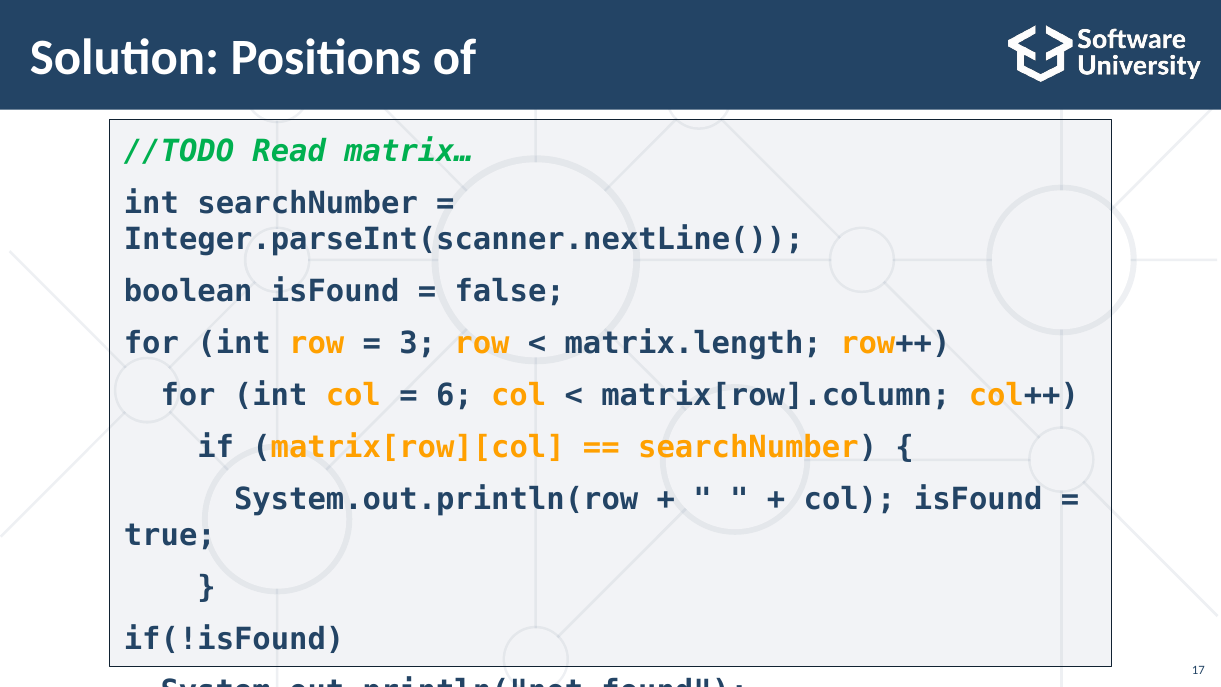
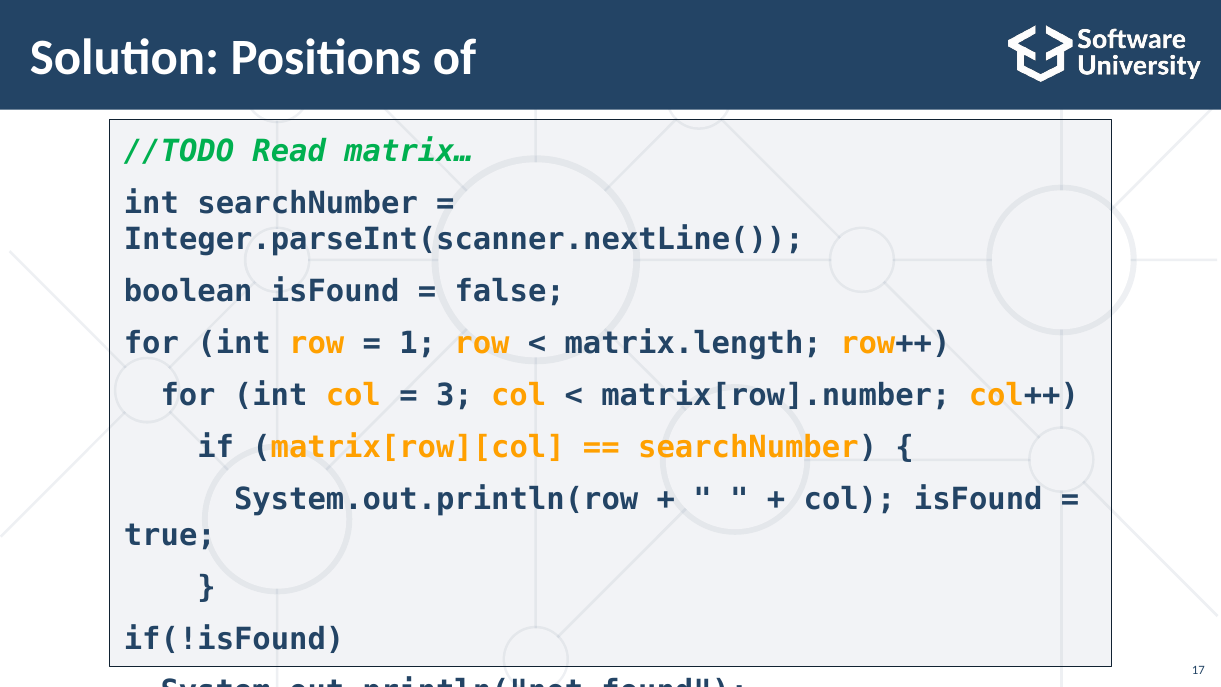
3: 3 -> 1 (418, 343)
6: 6 -> 3 (454, 395)
matrix[row].column: matrix[row].column -> matrix[row].number (776, 395)
